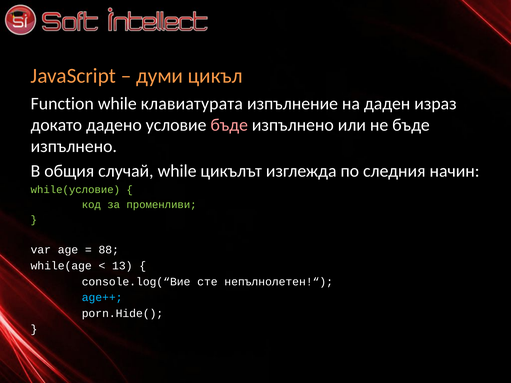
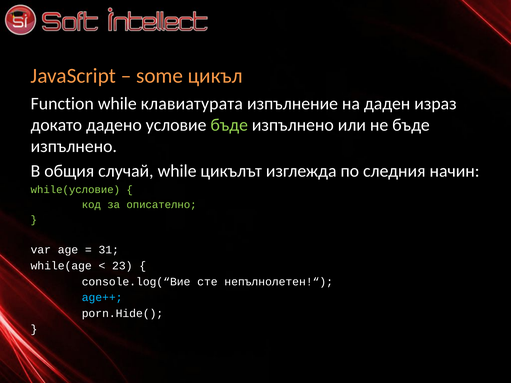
думи: думи -> some (160, 76)
бъде colour: pink -> light green (229, 125)
променливи: променливи -> описателно (162, 205)
88: 88 -> 31 (109, 250)
13: 13 -> 23 (122, 266)
